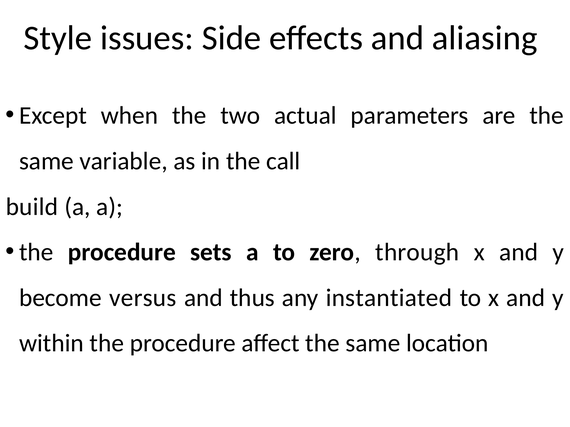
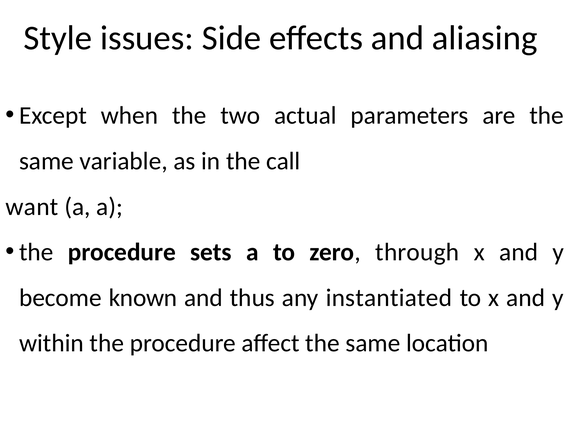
build: build -> want (32, 207)
versus: versus -> known (143, 298)
